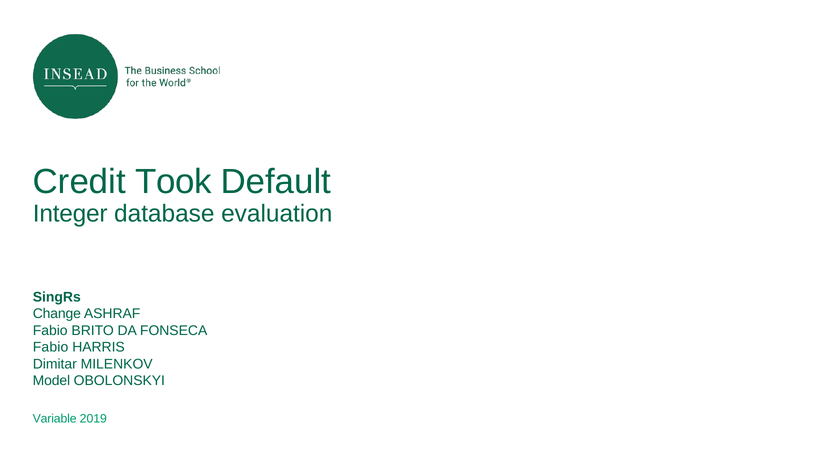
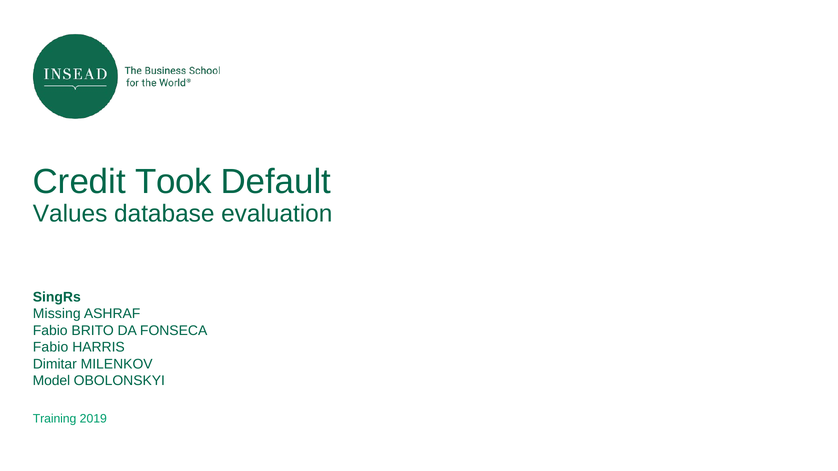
Integer: Integer -> Values (70, 214)
Change: Change -> Missing (57, 314)
Variable: Variable -> Training (55, 419)
